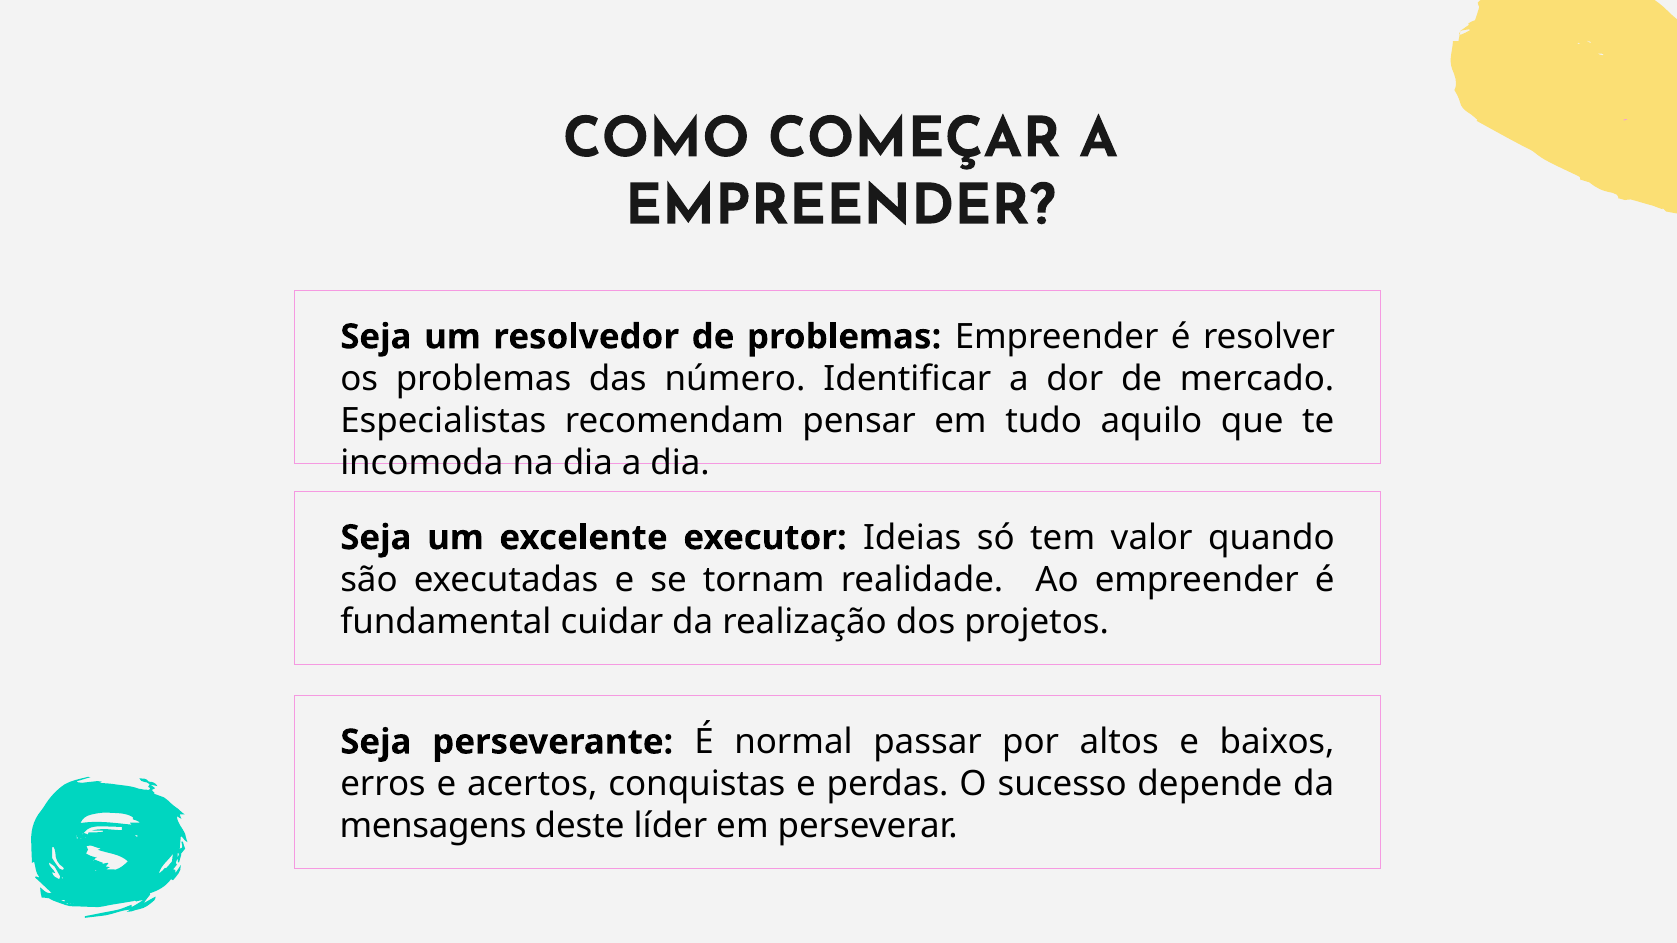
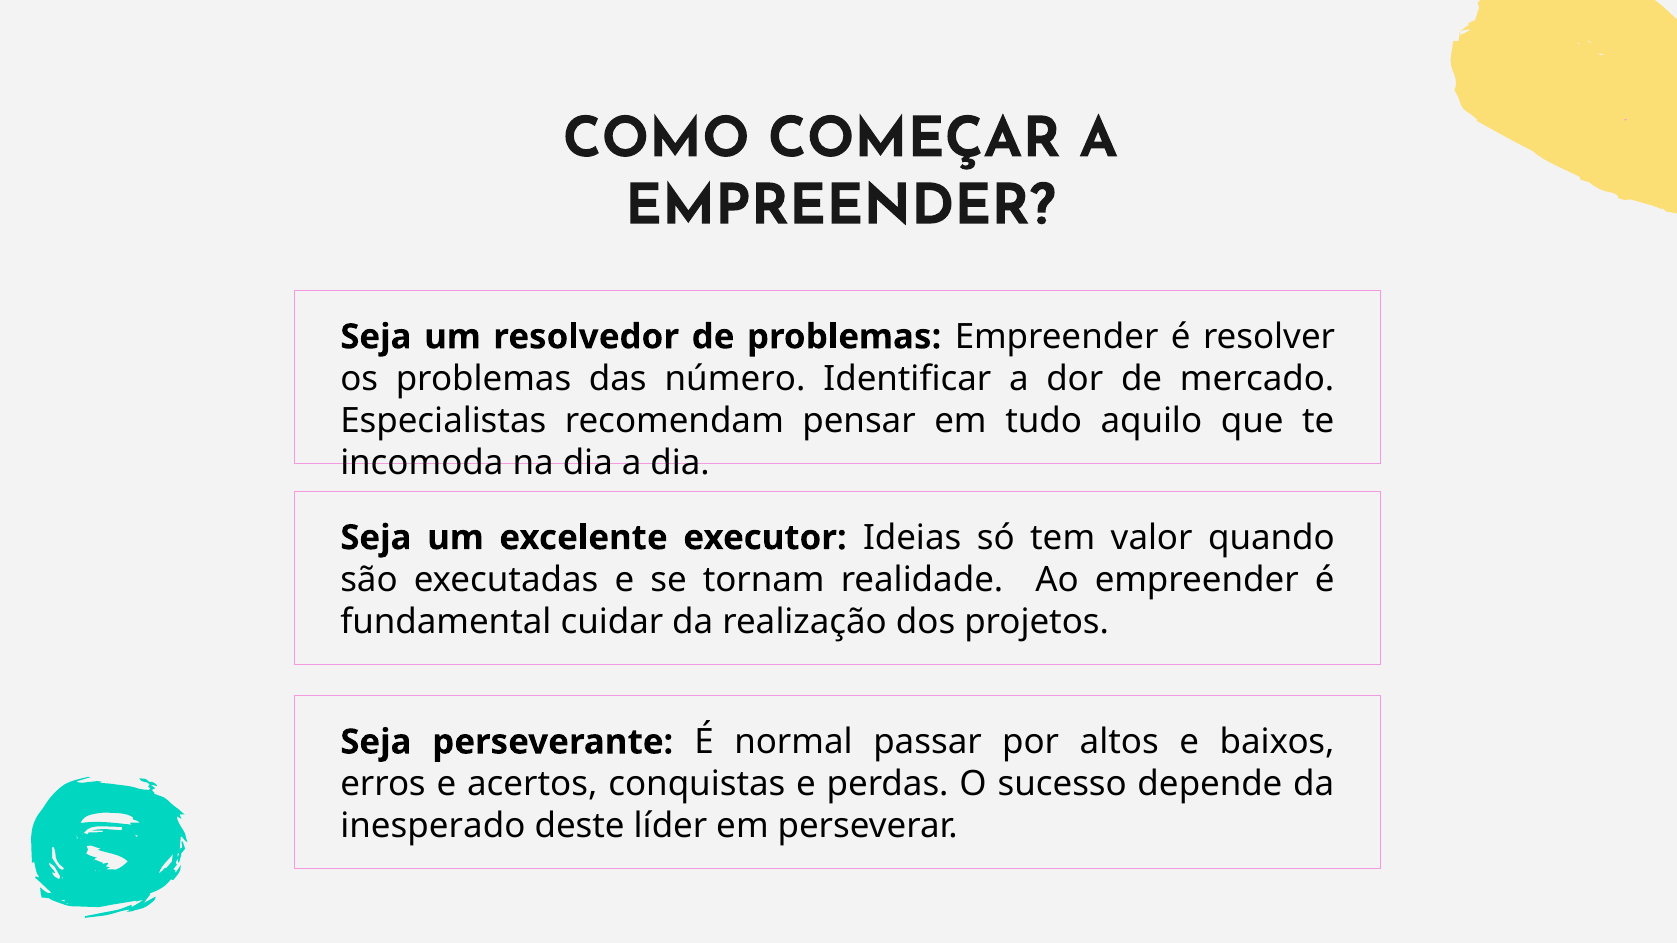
mensagens: mensagens -> inesperado (433, 826)
